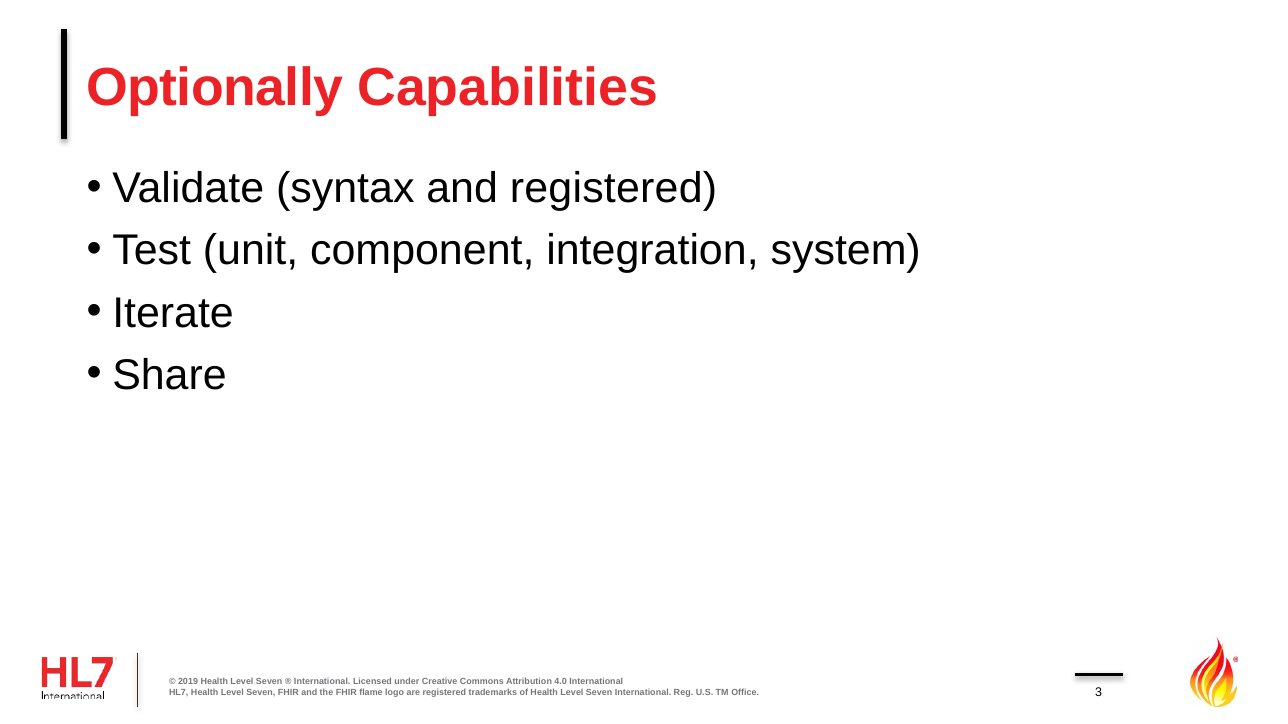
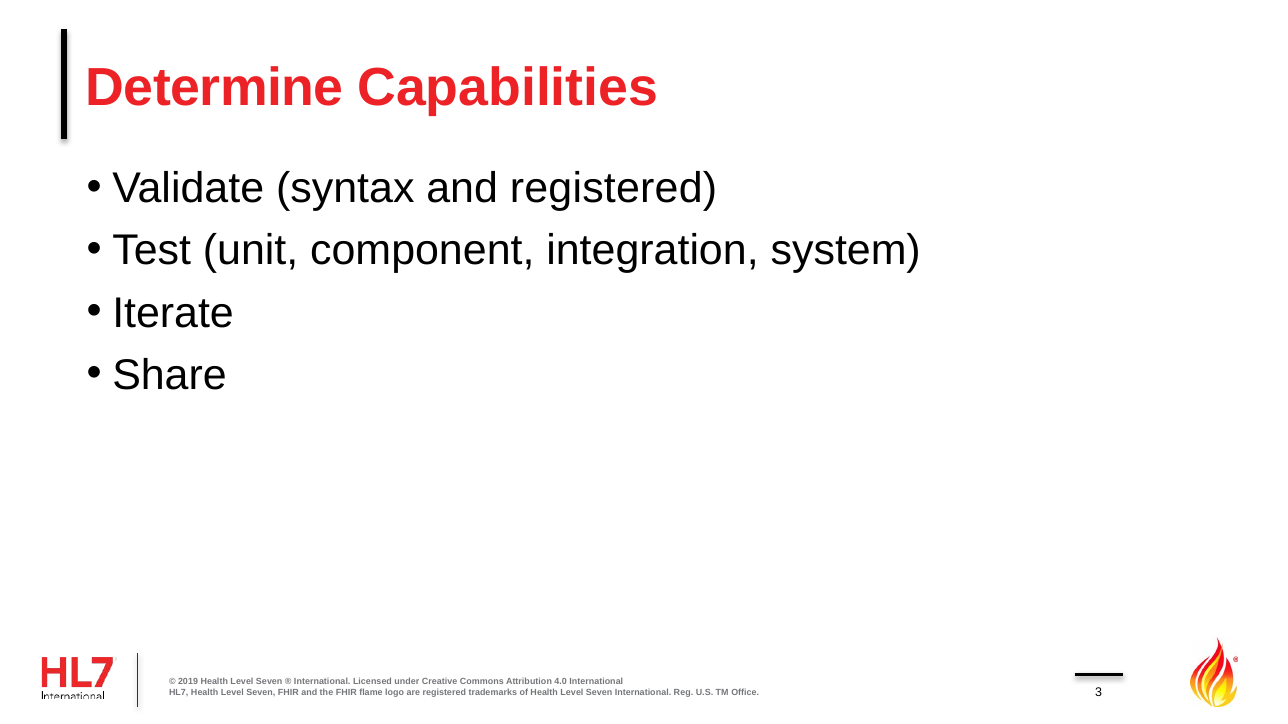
Optionally: Optionally -> Determine (215, 88)
